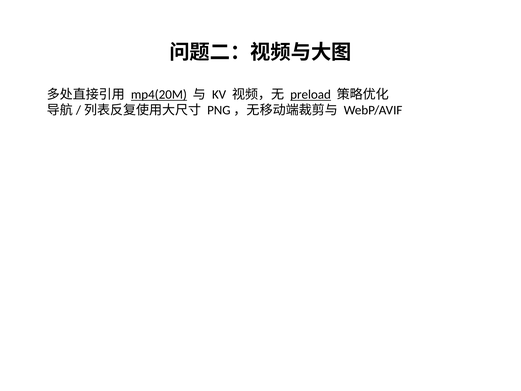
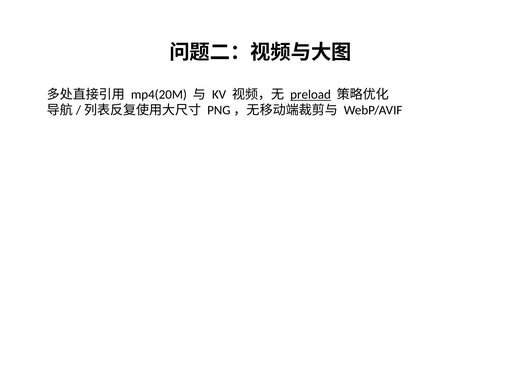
mp4(20M underline: present -> none (159, 95)
